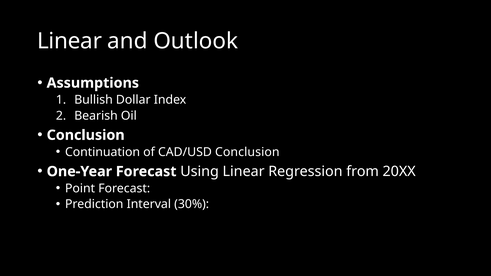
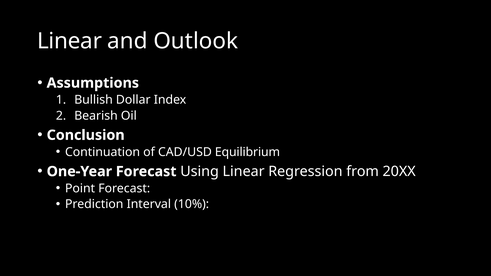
CAD/USD Conclusion: Conclusion -> Equilibrium (247, 152)
30%: 30% -> 10% (192, 204)
